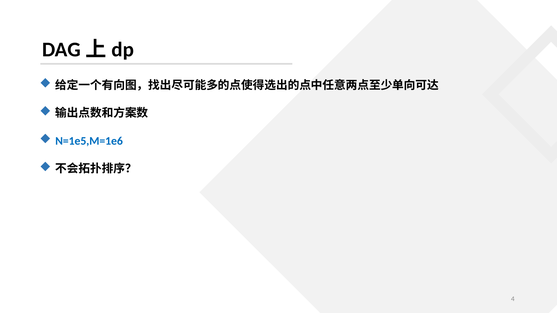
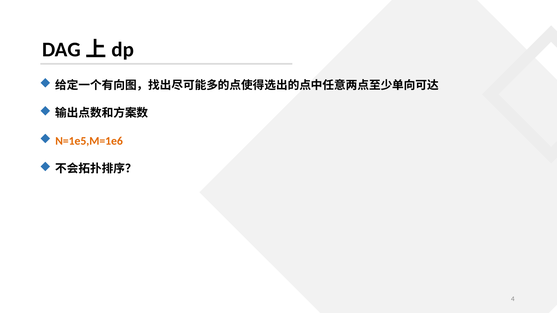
N=1e5,M=1e6 colour: blue -> orange (89, 141)
